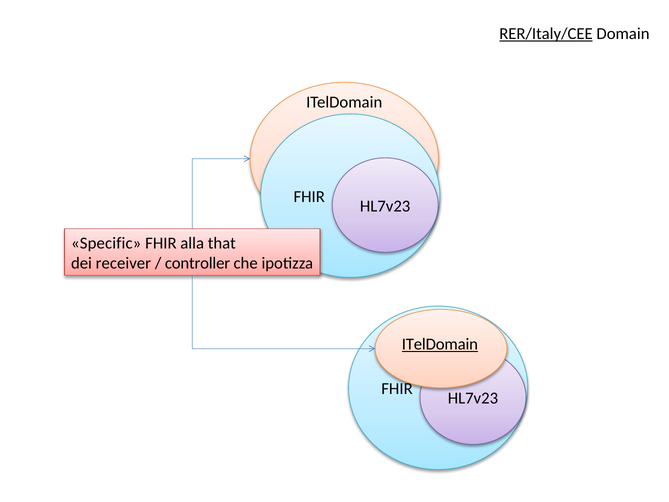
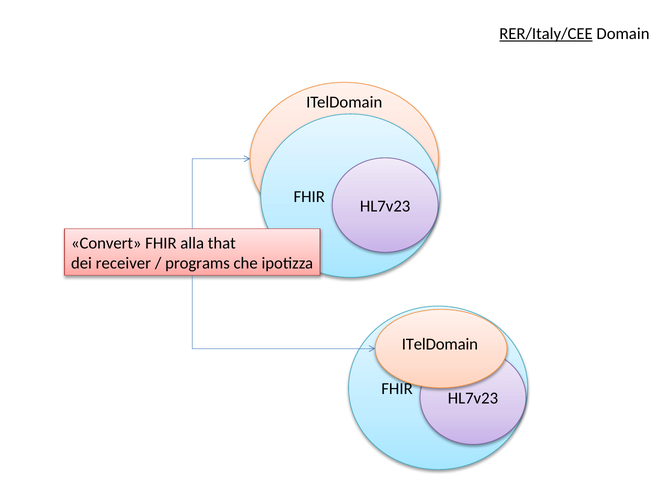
Specific: Specific -> Convert (106, 243)
controller: controller -> programs (197, 263)
ITelDomain underline: present -> none (440, 344)
